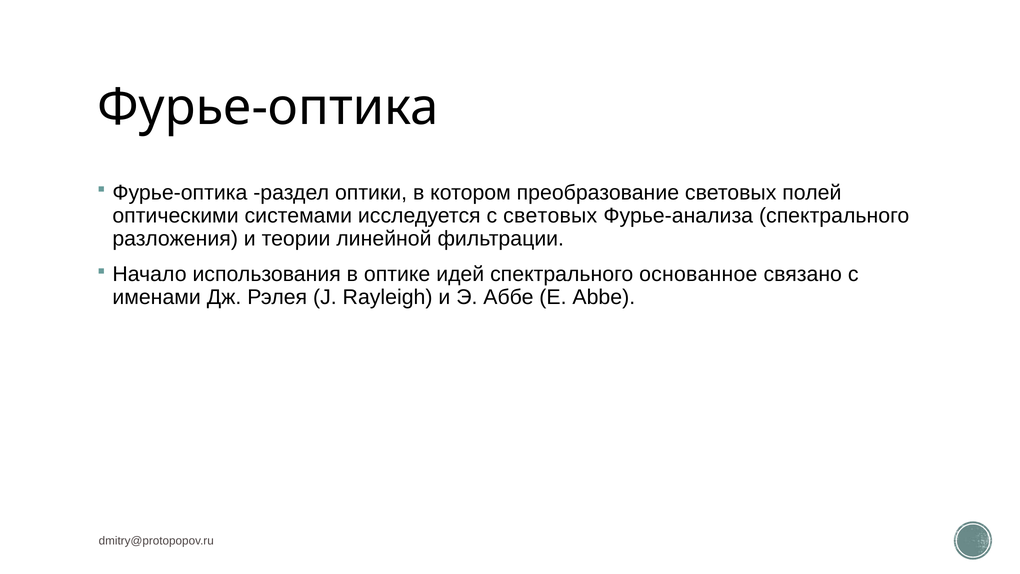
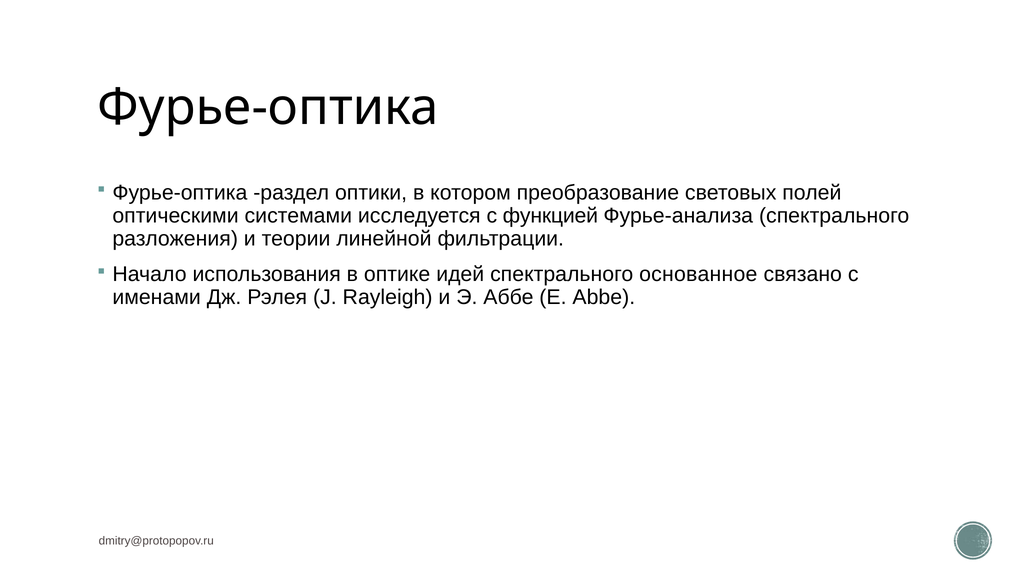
с световых: световых -> функцией (550, 216)
